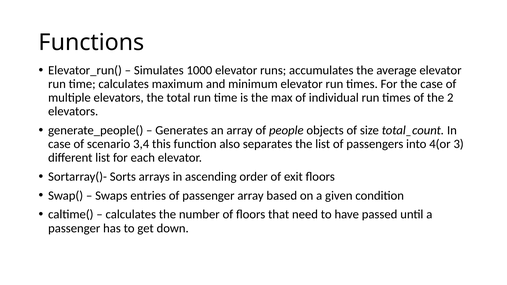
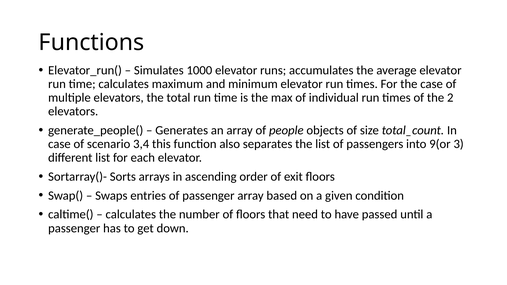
4(or: 4(or -> 9(or (440, 144)
